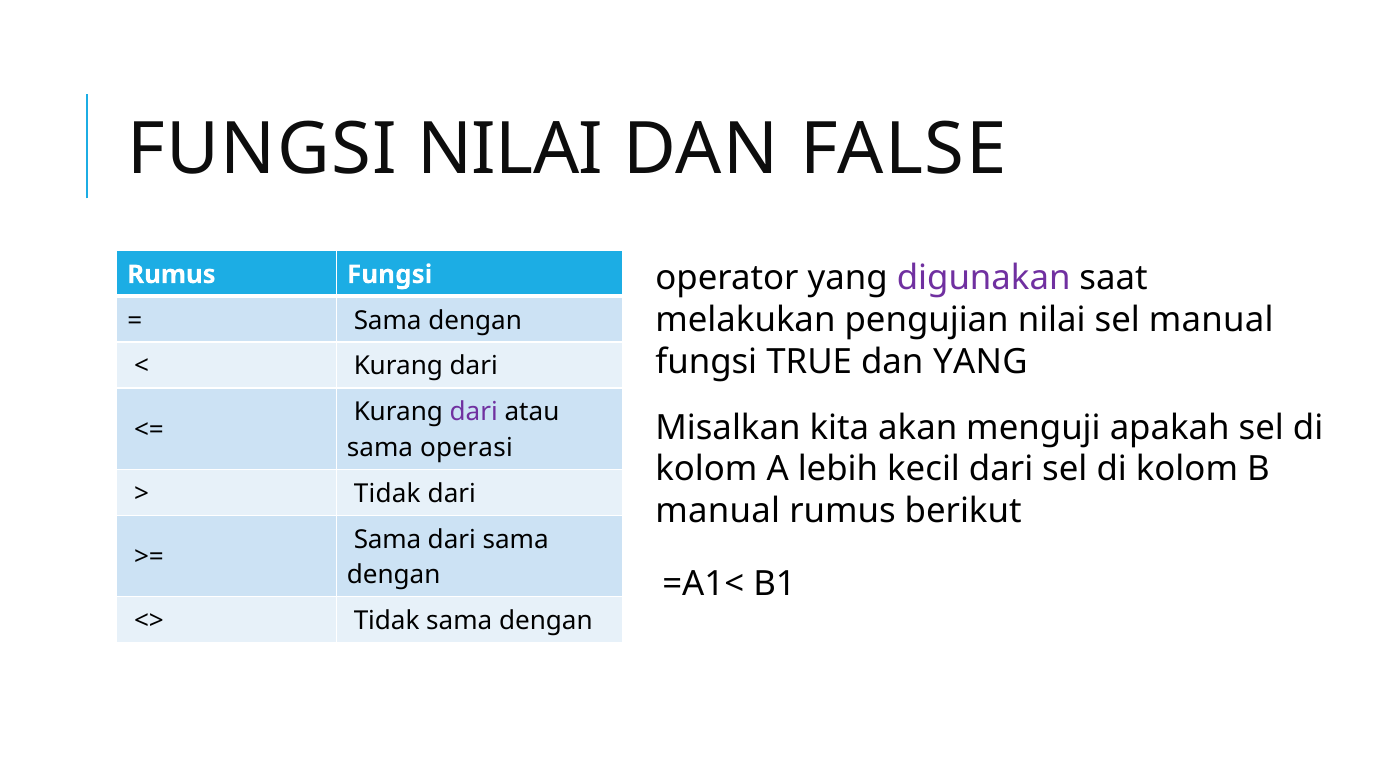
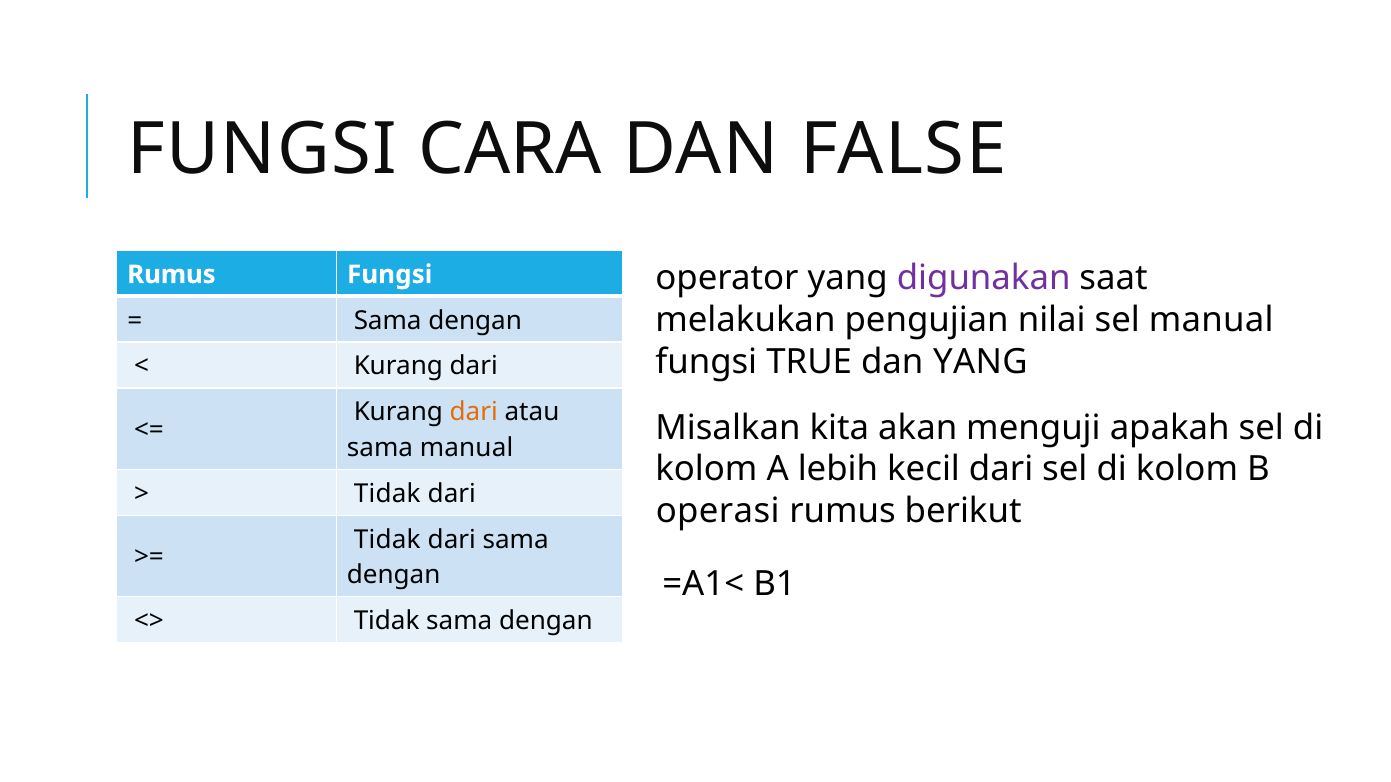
FUNGSI NILAI: NILAI -> CARA (510, 149)
dari colour: purple -> orange (474, 413)
sama operasi: operasi -> manual (467, 448)
manual: manual -> operasi (718, 511)
Sama: Sama -> Tidak (387, 540)
